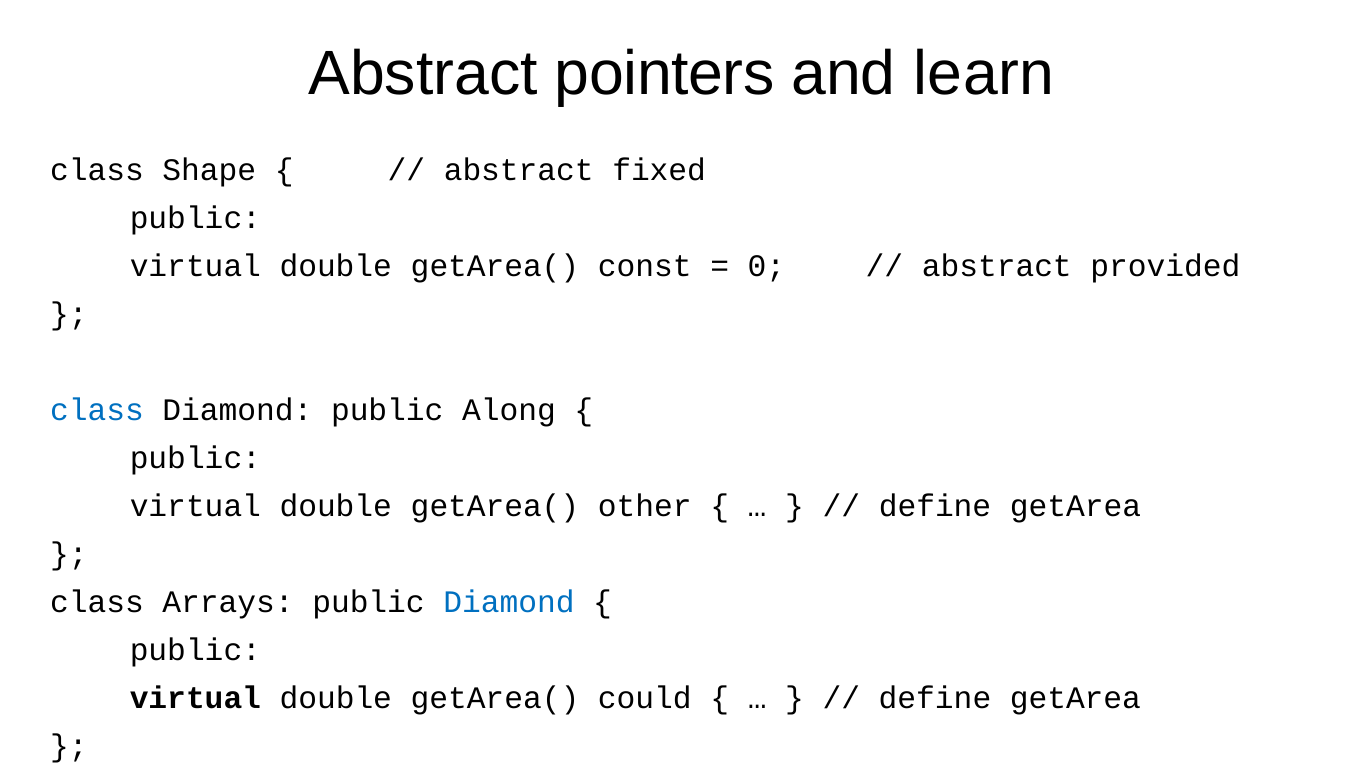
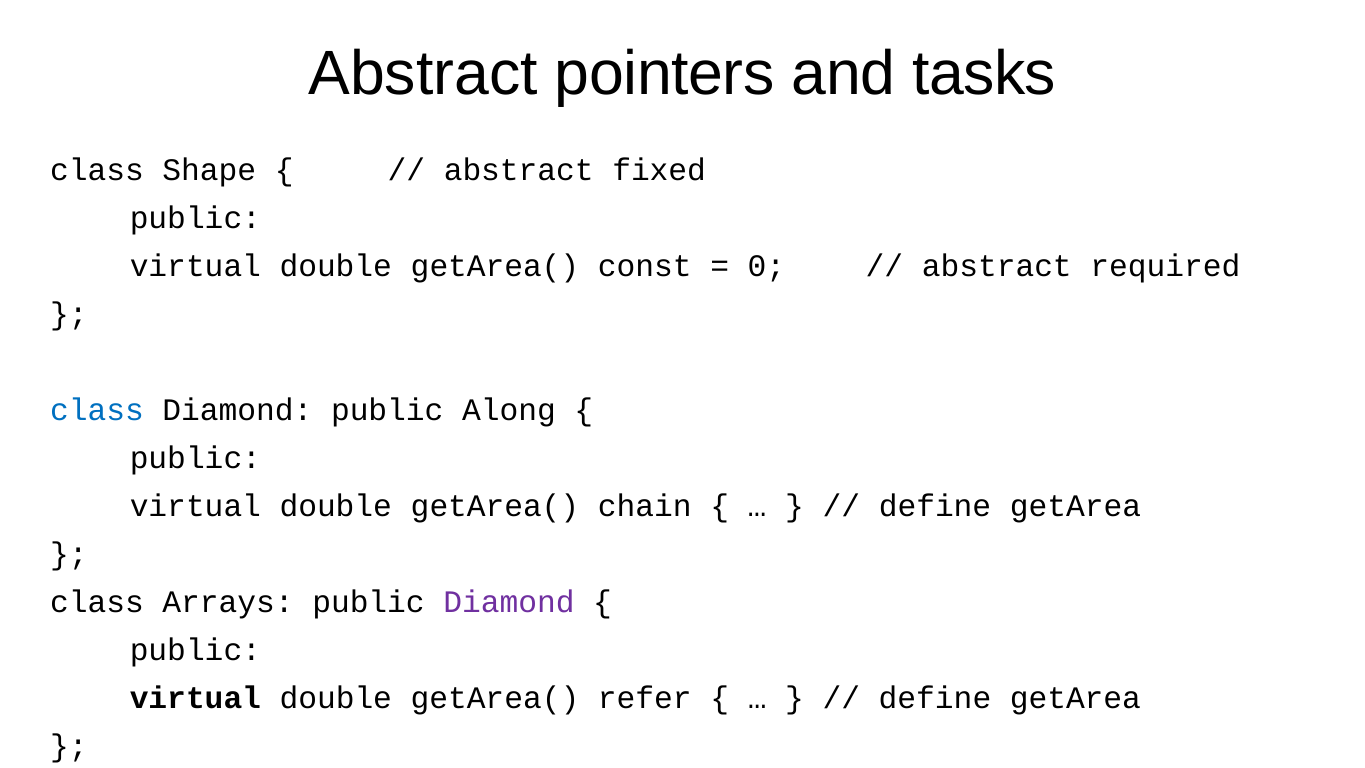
learn: learn -> tasks (984, 74)
provided: provided -> required (1165, 266)
other: other -> chain (645, 506)
Diamond colour: blue -> purple (509, 602)
could: could -> refer (645, 698)
